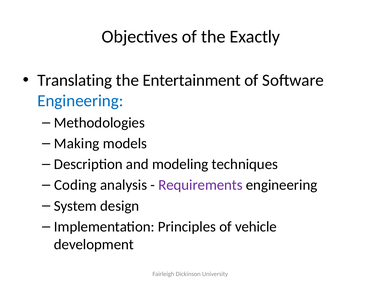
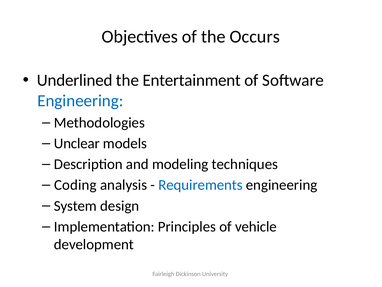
Exactly: Exactly -> Occurs (255, 37)
Translating: Translating -> Underlined (75, 80)
Making: Making -> Unclear (77, 143)
Requirements colour: purple -> blue (200, 185)
